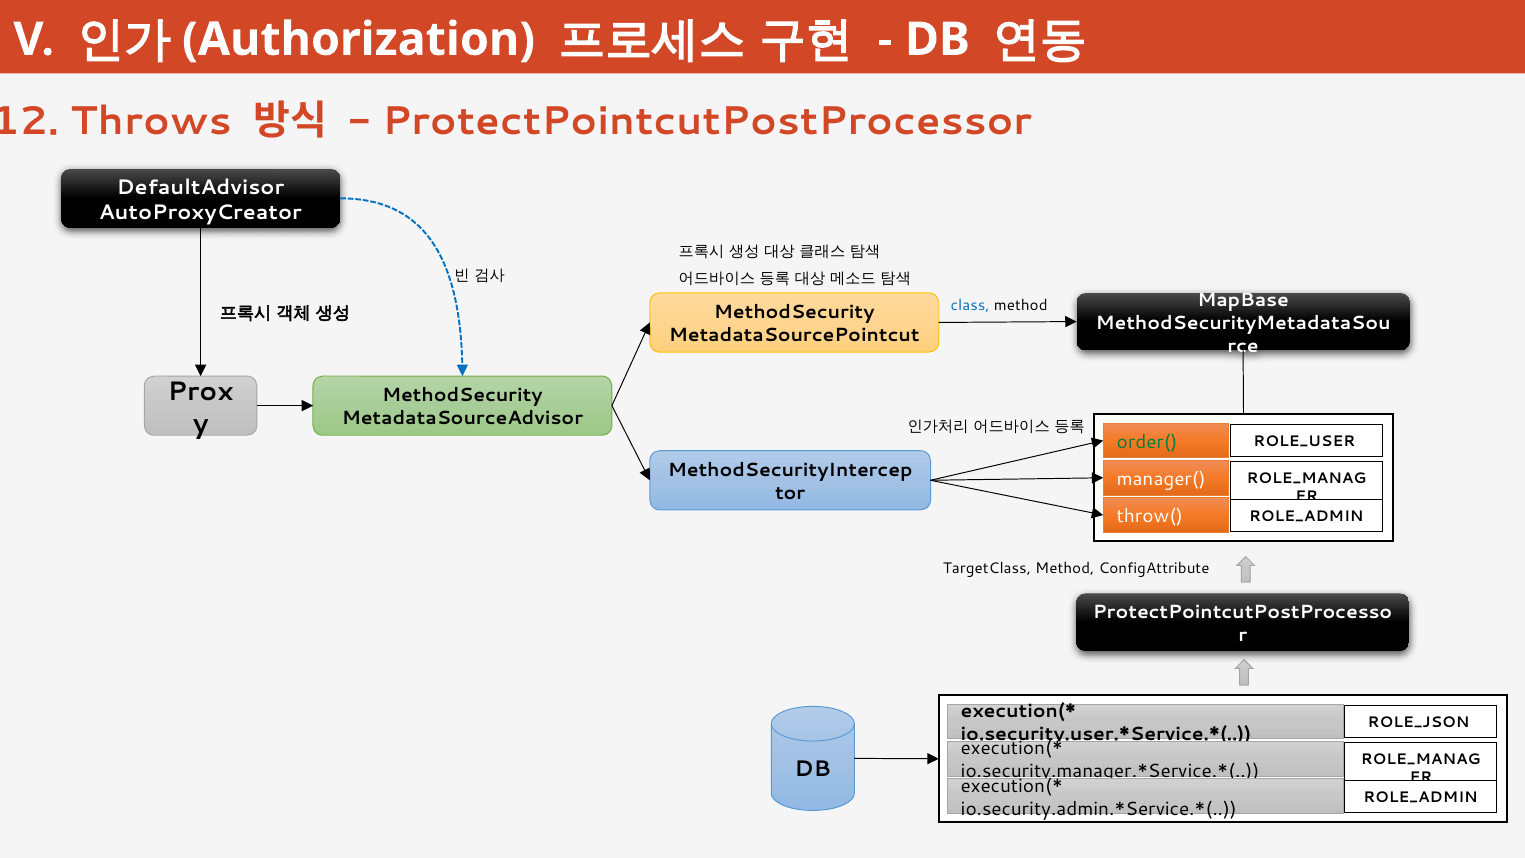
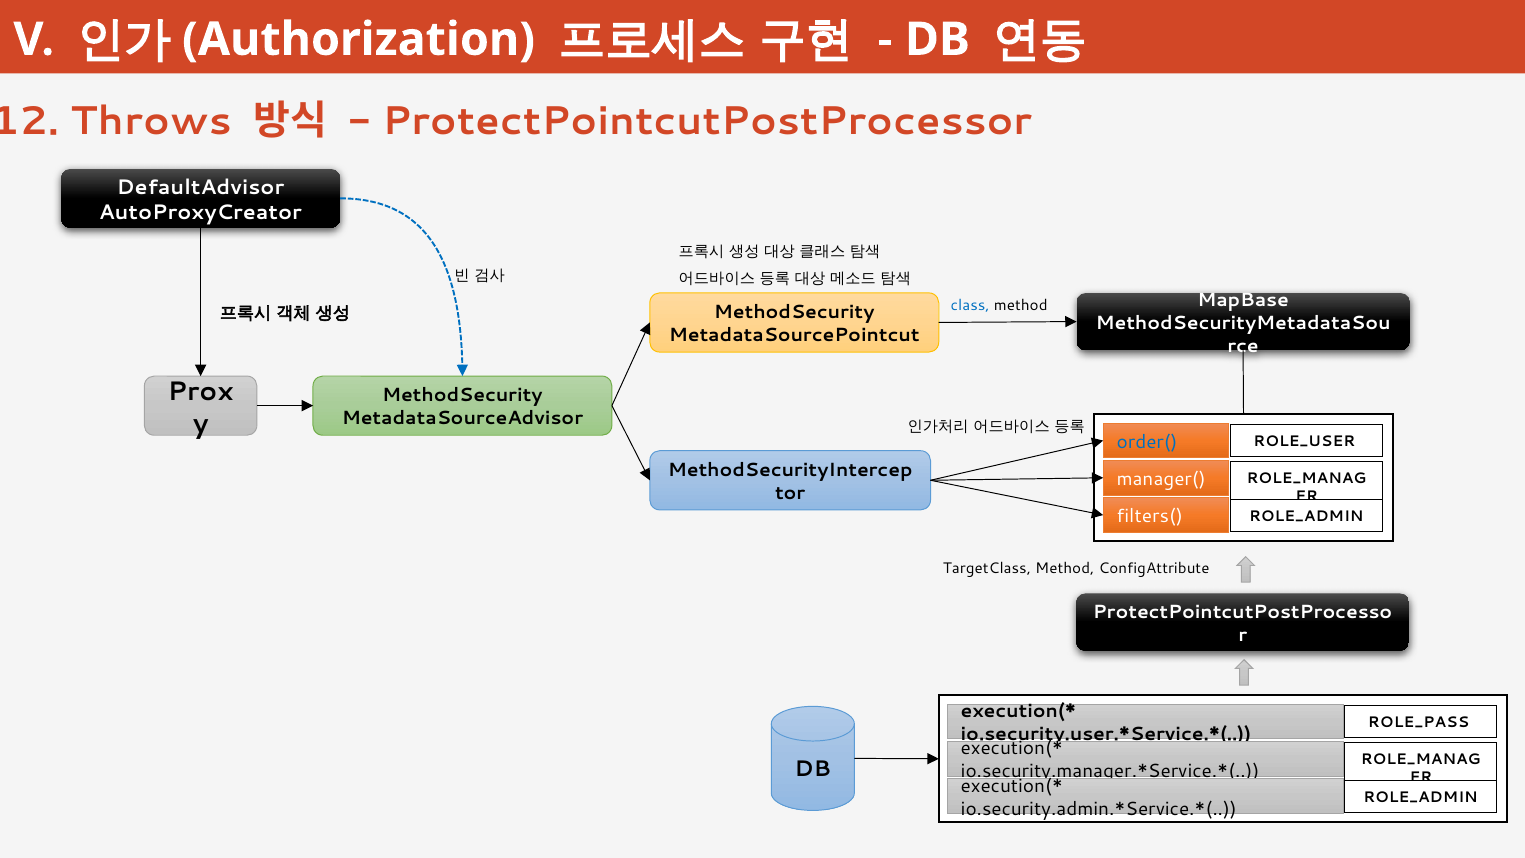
order( colour: green -> blue (1147, 442)
throw(: throw( -> filters( (1150, 516)
ROLE_JSON: ROLE_JSON -> ROLE_PASS (1419, 722)
